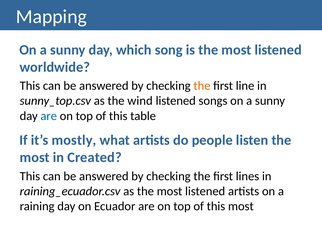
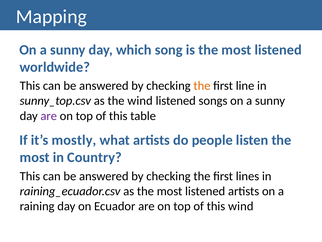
are colour: blue -> purple (49, 116)
Created: Created -> Country (95, 157)
this most: most -> wind (241, 206)
